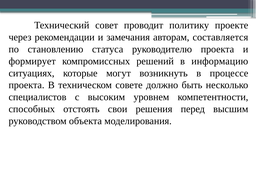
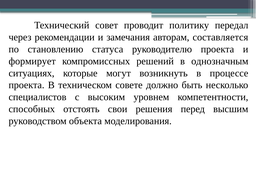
проекте: проекте -> передал (232, 25)
информацию: информацию -> однозначным (220, 61)
